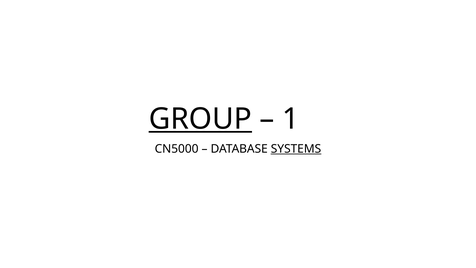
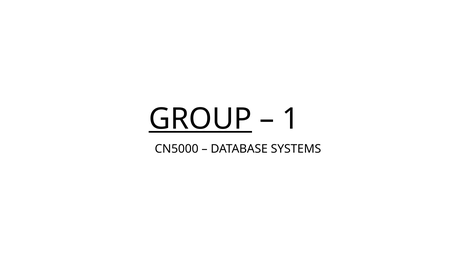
SYSTEMS underline: present -> none (296, 149)
